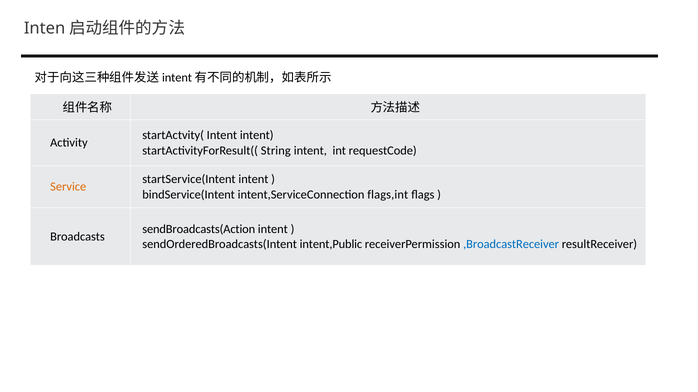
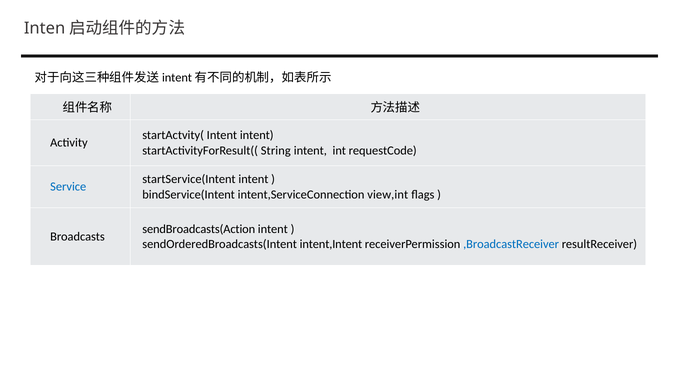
Service colour: orange -> blue (68, 187)
flags,int: flags,int -> view,int (388, 195)
intent,Public: intent,Public -> intent,Intent (331, 245)
